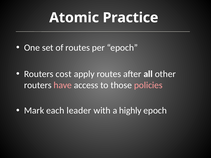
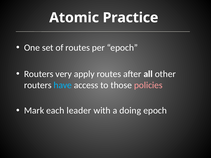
cost: cost -> very (64, 74)
have colour: pink -> light blue (63, 85)
highly: highly -> doing (130, 111)
